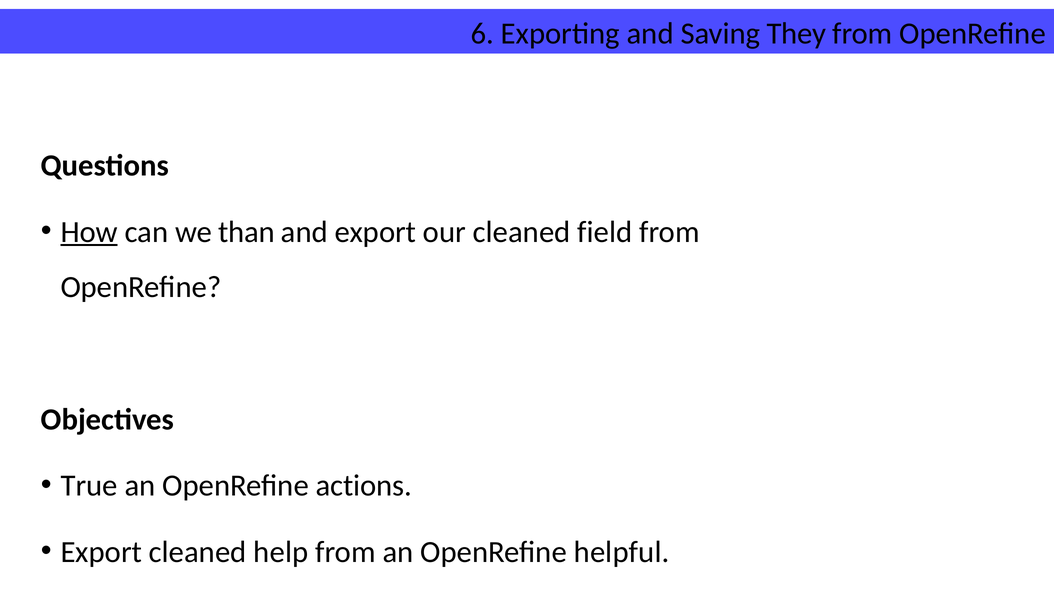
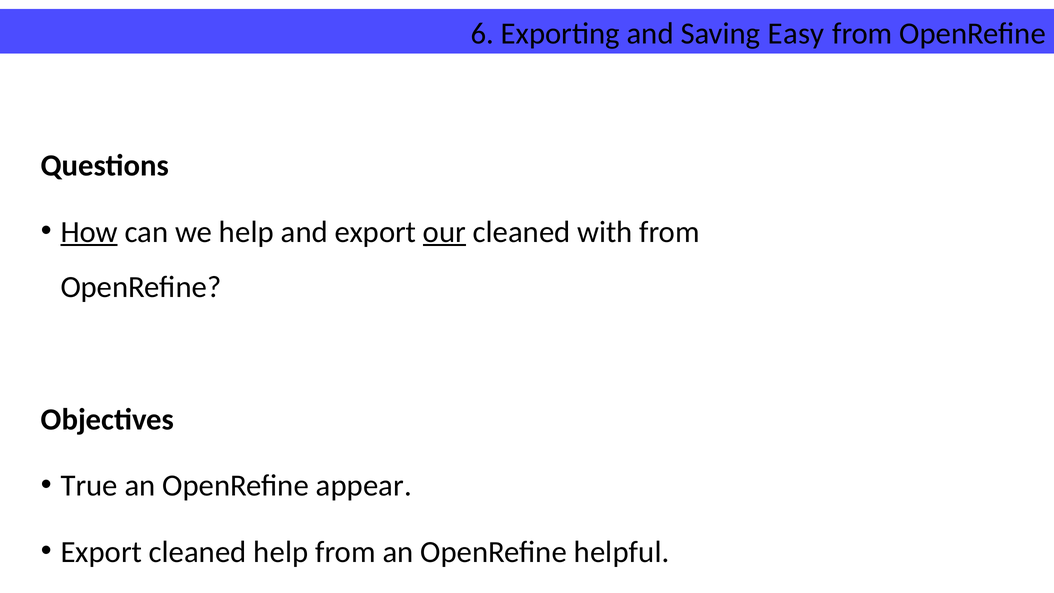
They: They -> Easy (796, 33)
we than: than -> help (246, 232)
our underline: none -> present (445, 232)
field: field -> with (605, 232)
actions: actions -> appear (364, 486)
